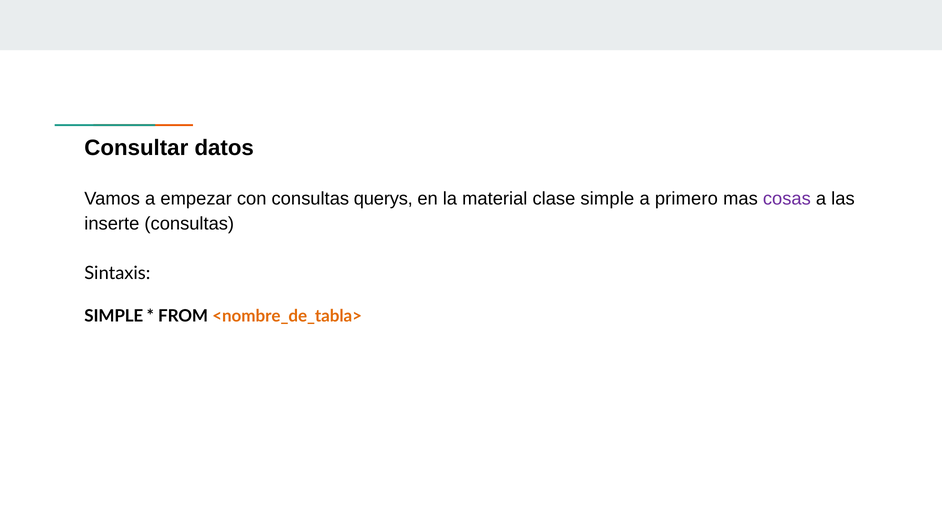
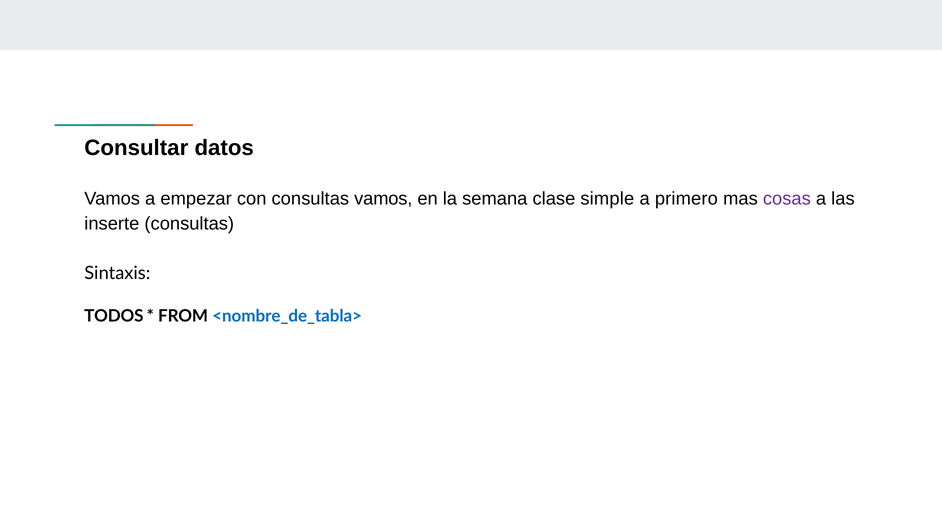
consultas querys: querys -> vamos (383, 199)
material: material -> semana (495, 199)
SIMPLE: SIMPLE -> TODOS (114, 316)
<nombre_de_tabla> colour: orange -> blue (287, 316)
